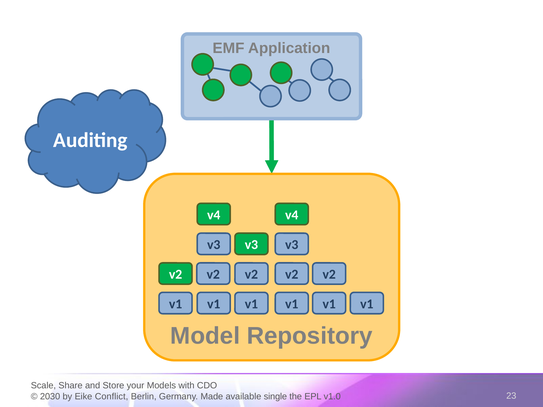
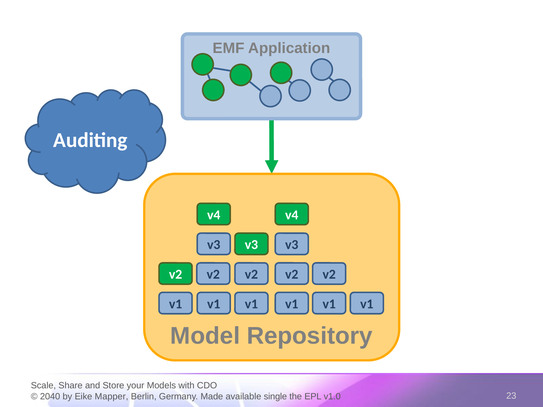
2030: 2030 -> 2040 (50, 397)
Conflict: Conflict -> Mapper (112, 397)
